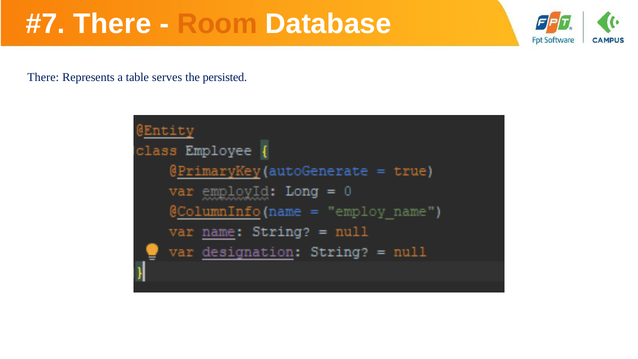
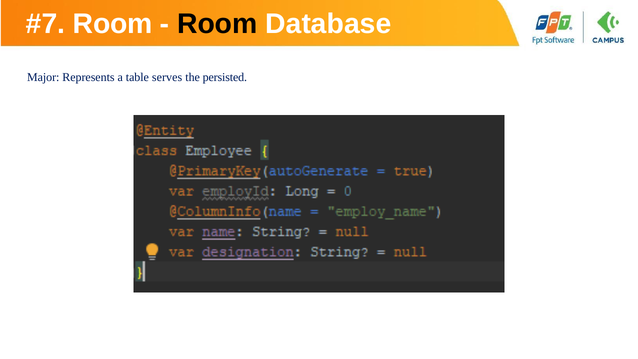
There: There -> Room (113, 24)
Room colour: orange -> black (217, 24)
There: There -> Major (43, 77)
